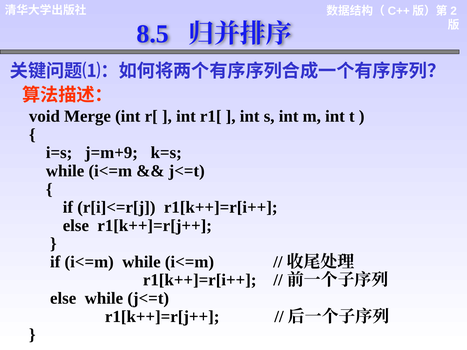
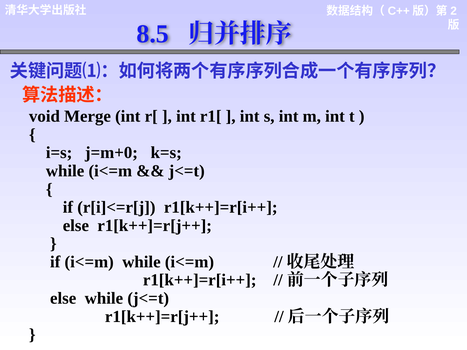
j=m+9: j=m+9 -> j=m+0 (111, 153)
